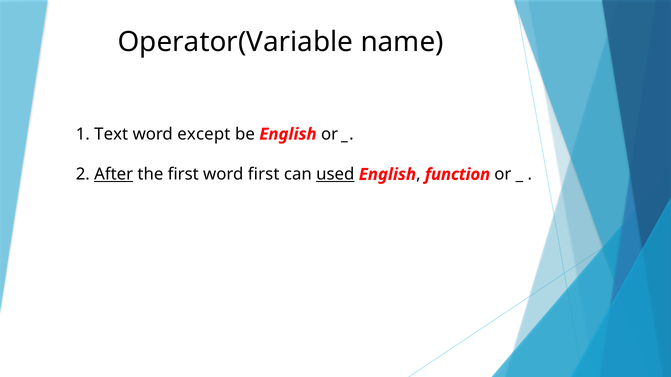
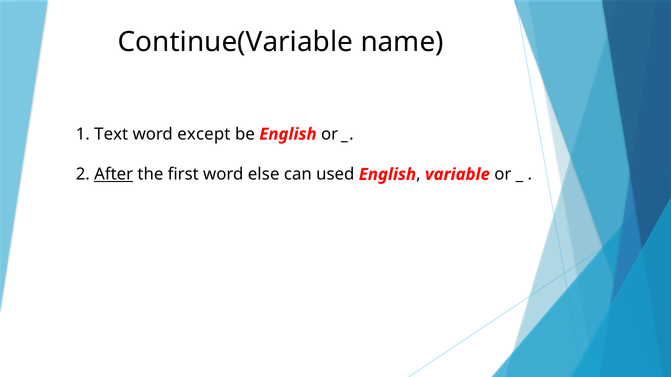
Operator(Variable: Operator(Variable -> Continue(Variable (235, 42)
word first: first -> else (264, 175)
used underline: present -> none (335, 175)
function: function -> variable (457, 175)
